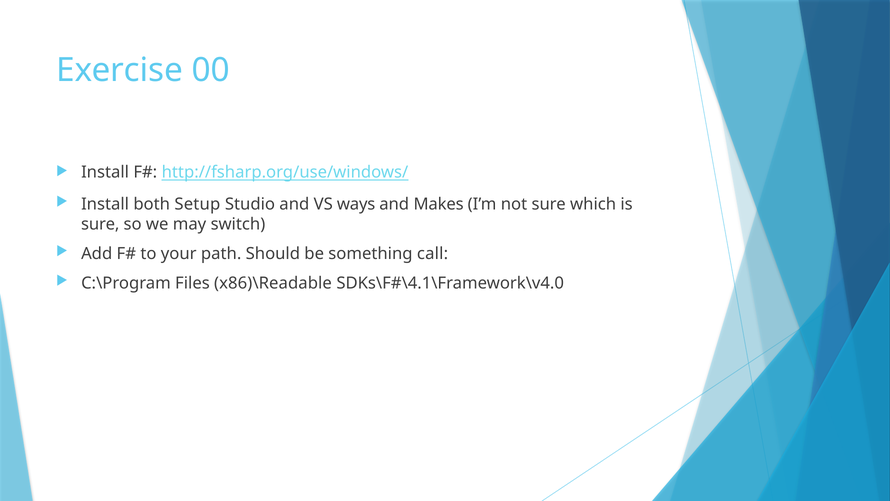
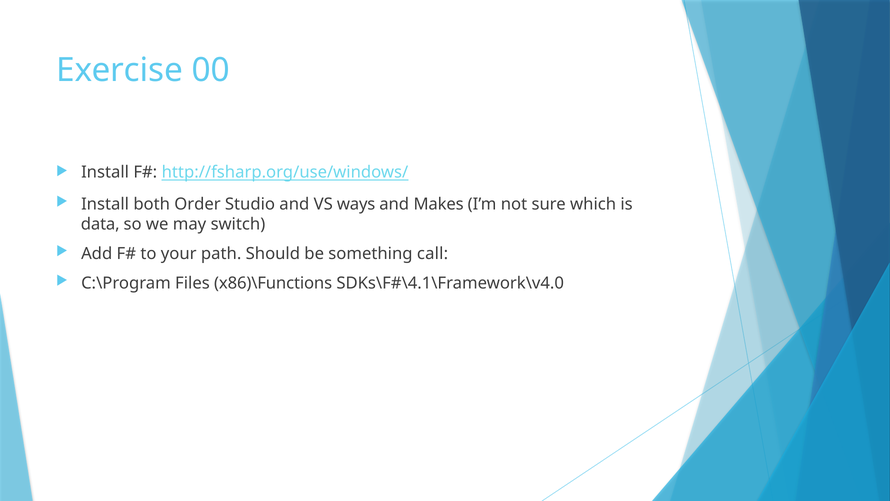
Setup: Setup -> Order (197, 204)
sure: sure -> data (100, 224)
x86)\Readable: x86)\Readable -> x86)\Functions (273, 283)
